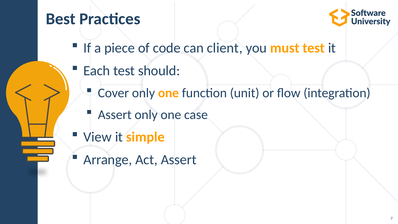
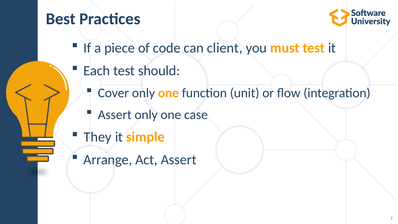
View: View -> They (98, 137)
